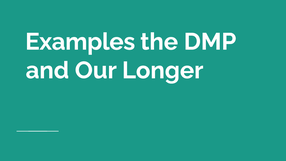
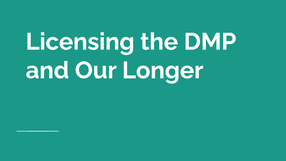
Examples: Examples -> Licensing (80, 42)
